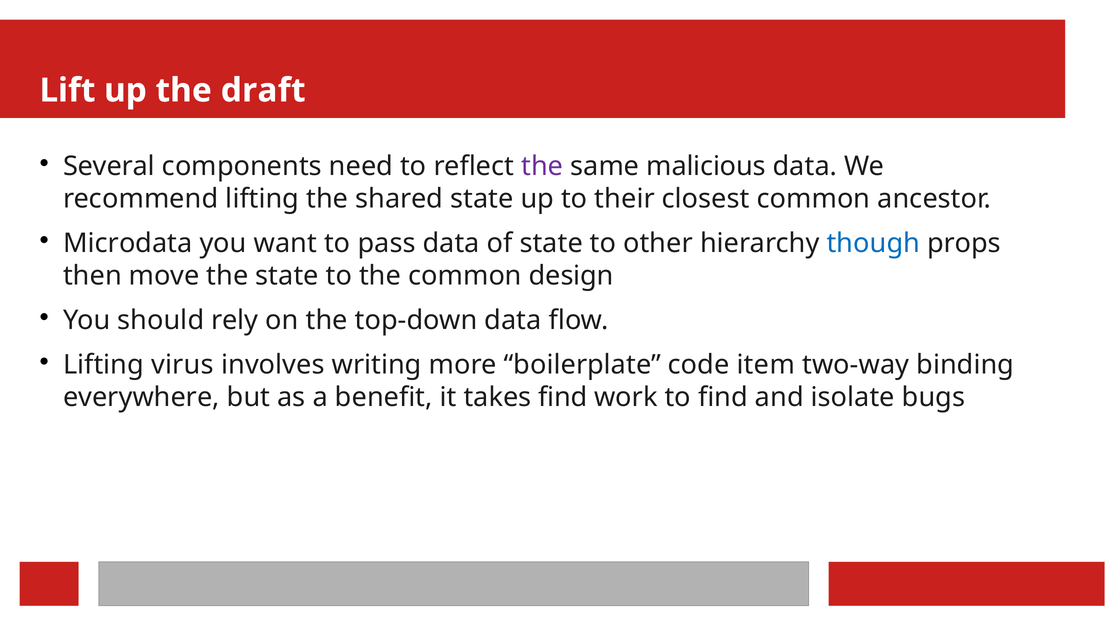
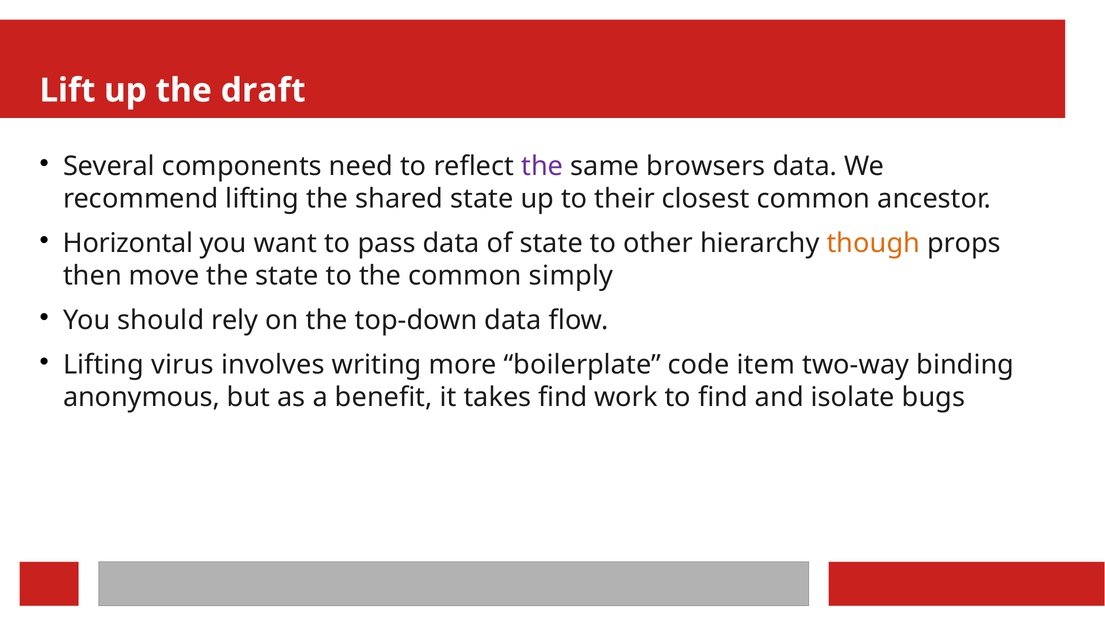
malicious: malicious -> browsers (706, 166)
Microdata: Microdata -> Horizontal (128, 243)
though colour: blue -> orange (873, 243)
design: design -> simply (571, 276)
everywhere: everywhere -> anonymous (141, 398)
